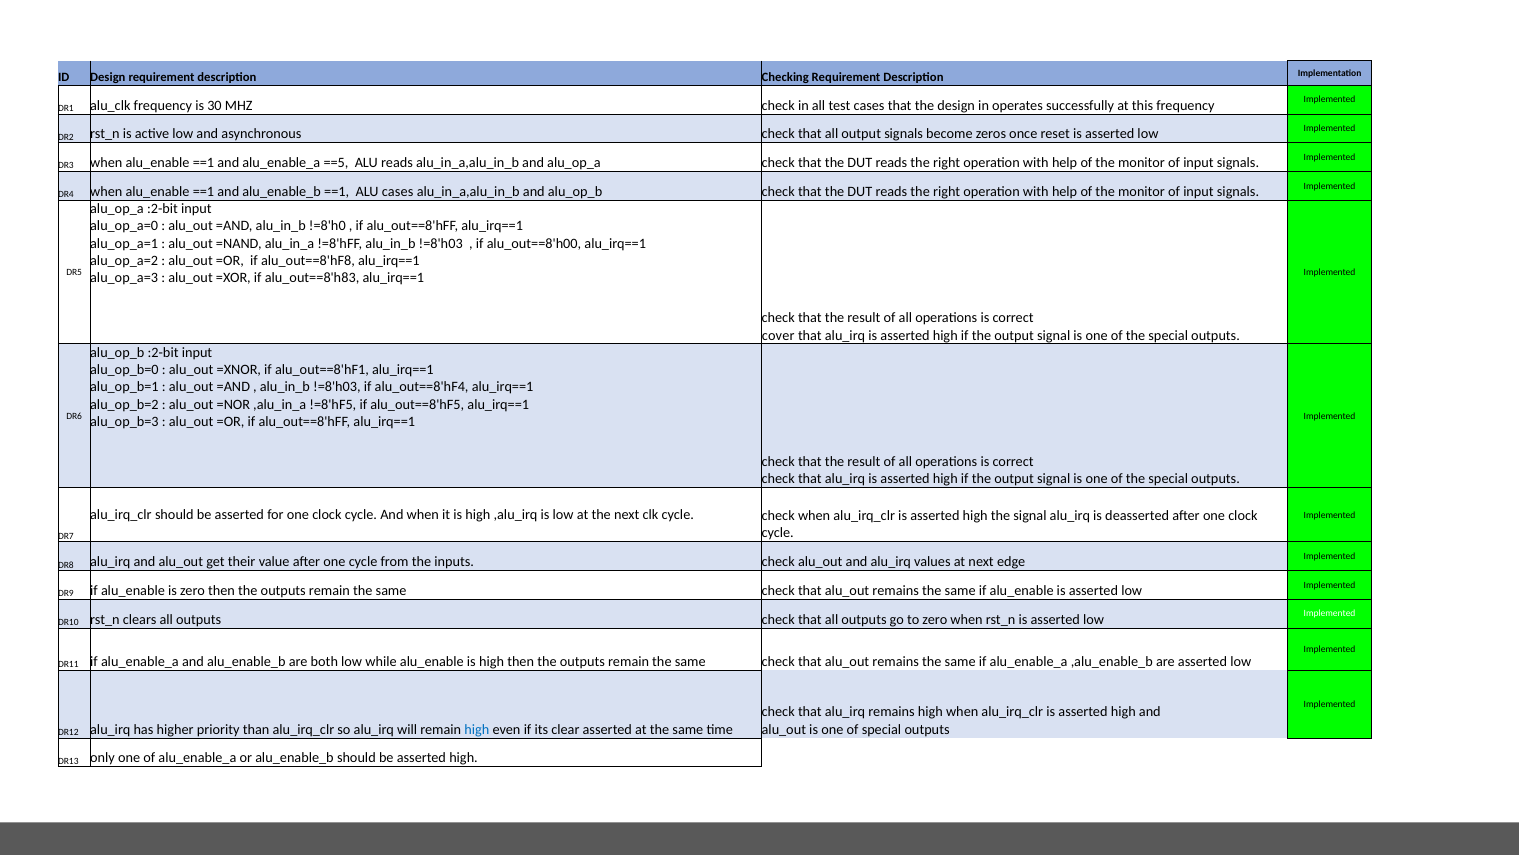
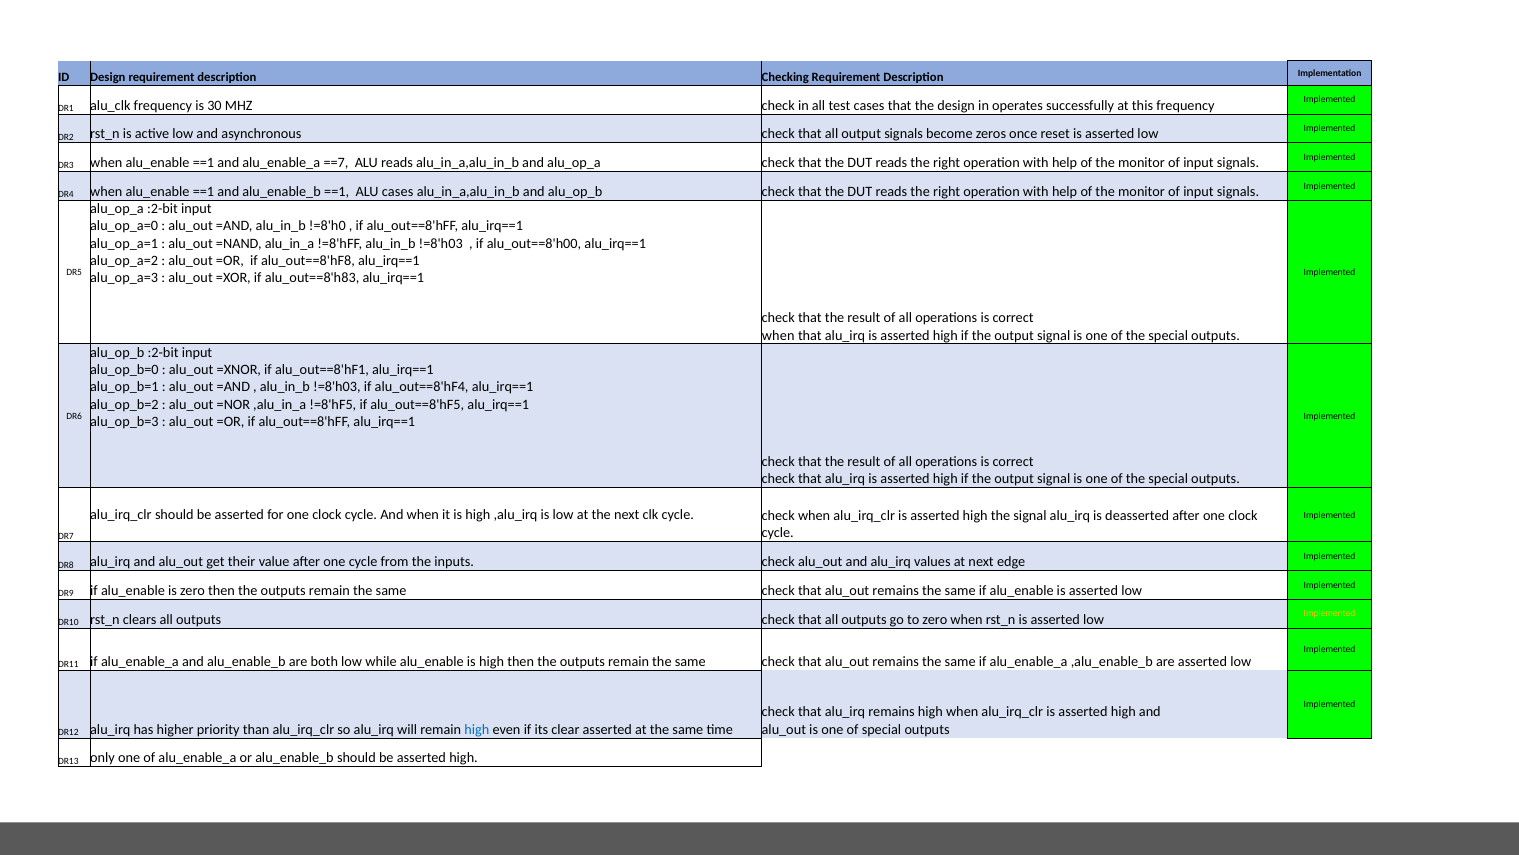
==5: ==5 -> ==7 (336, 163)
cover: cover -> when (778, 335)
Implemented colour: white -> yellow (1330, 613)
